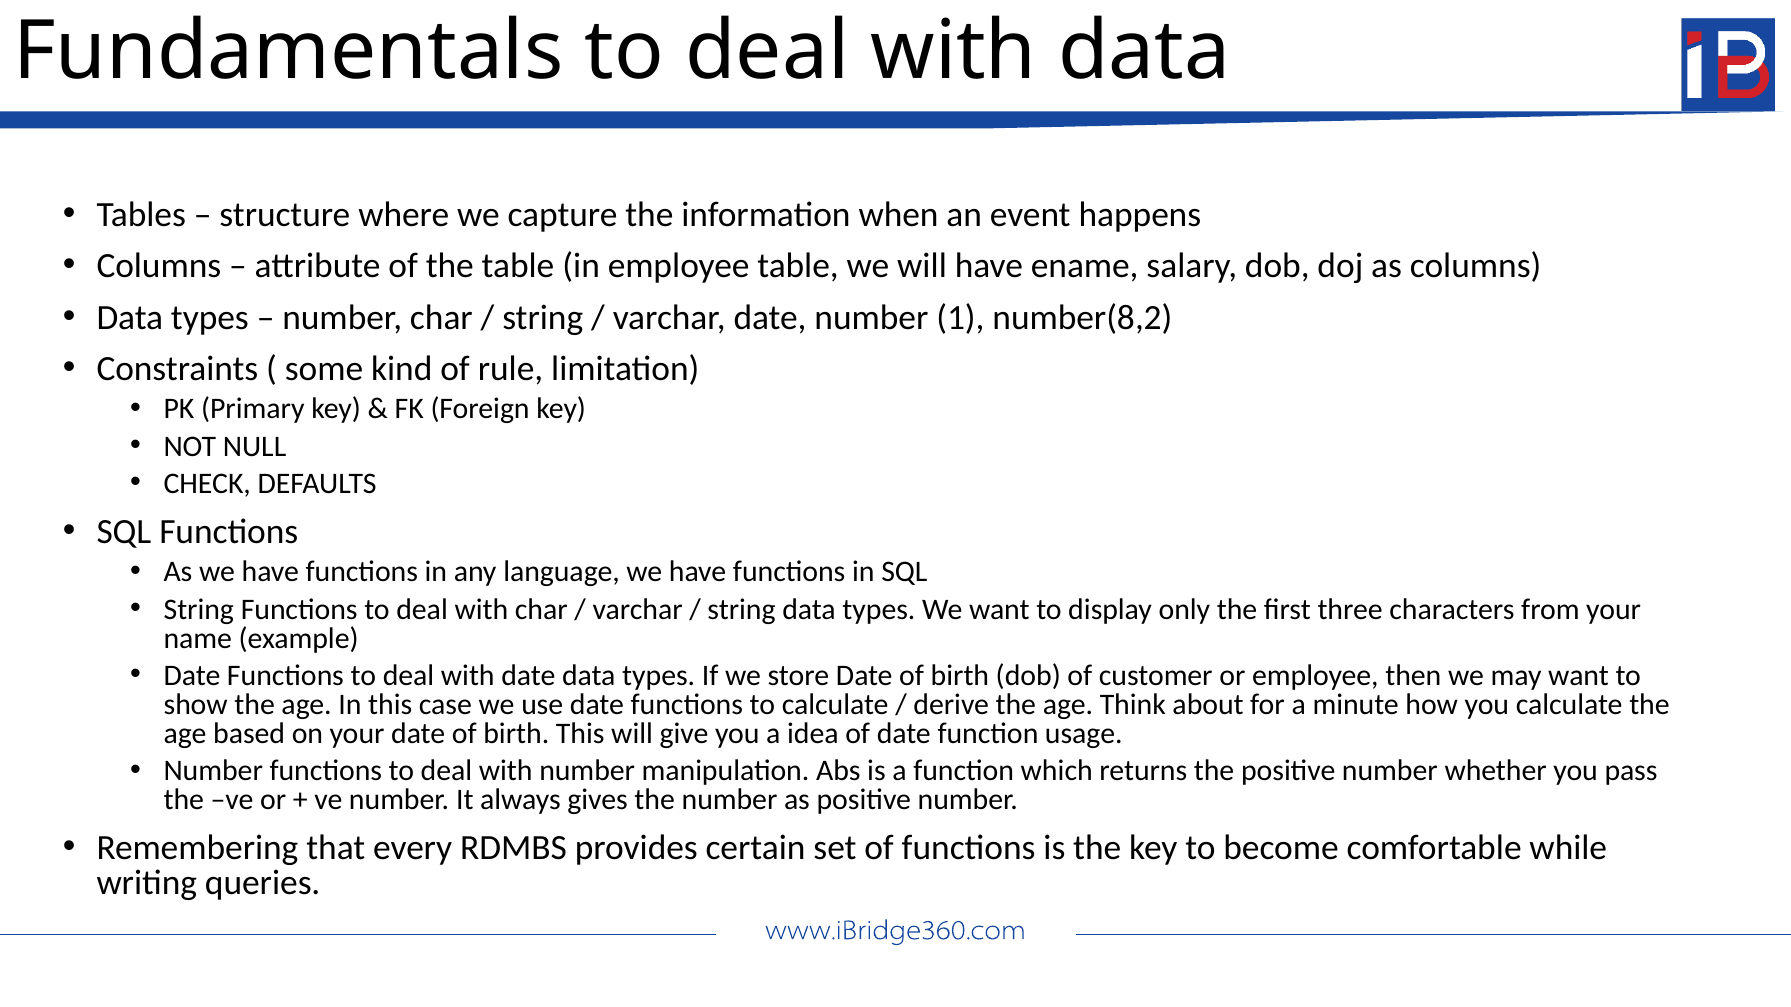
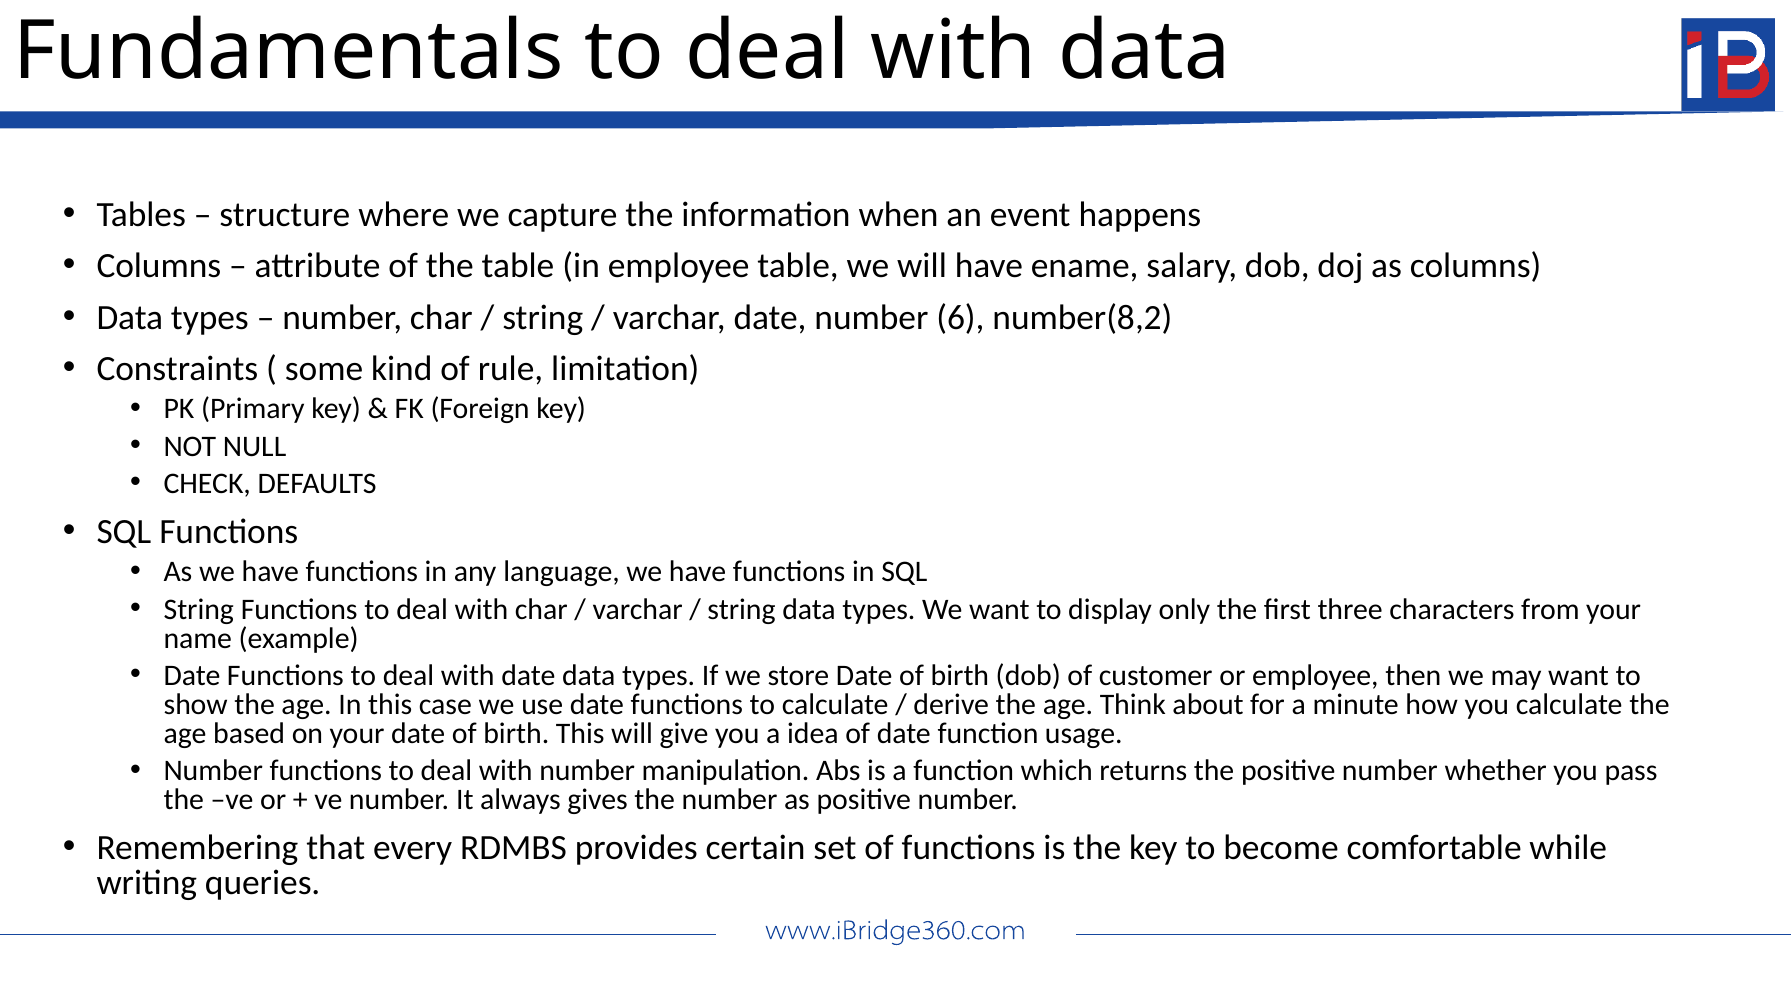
1: 1 -> 6 (960, 318)
